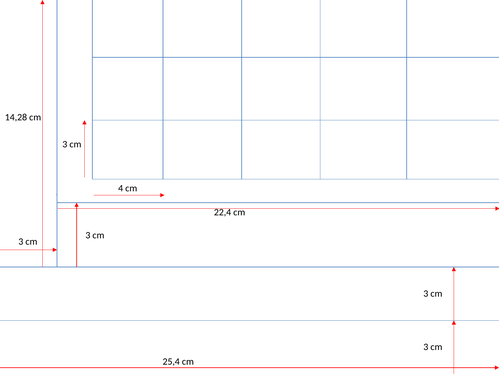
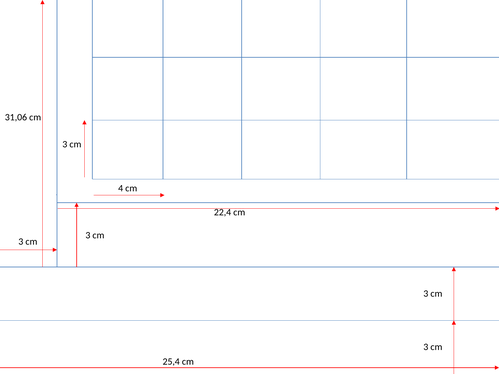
14,28: 14,28 -> 31,06 (16, 118)
